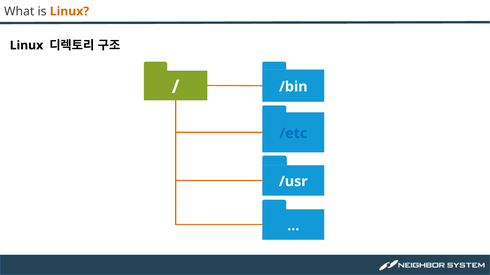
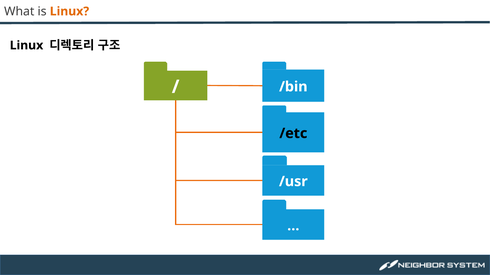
/etc colour: blue -> black (293, 134)
